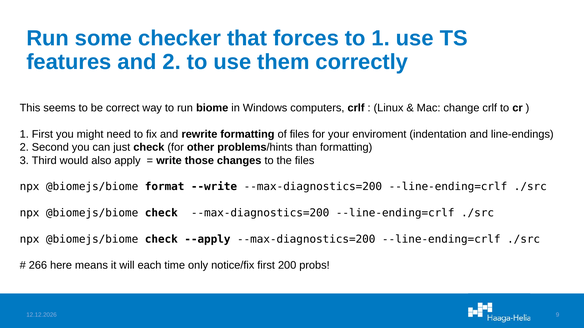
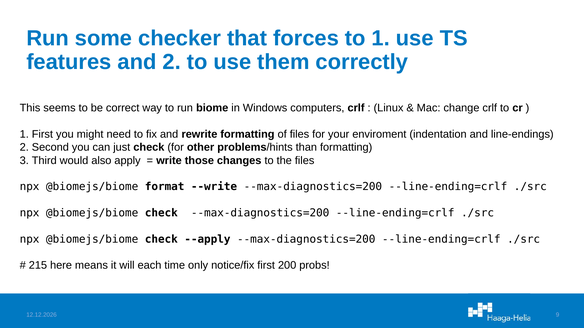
266: 266 -> 215 (38, 266)
